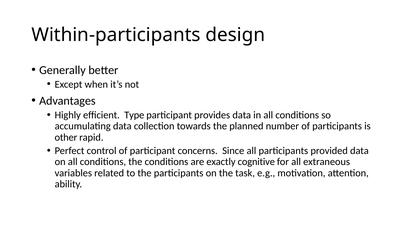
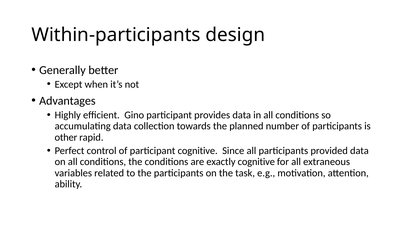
Type: Type -> Gino (134, 115)
participant concerns: concerns -> cognitive (198, 150)
